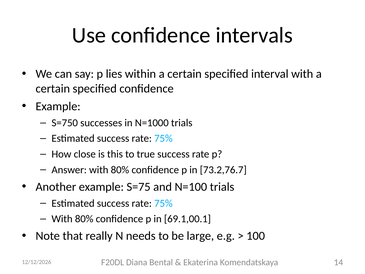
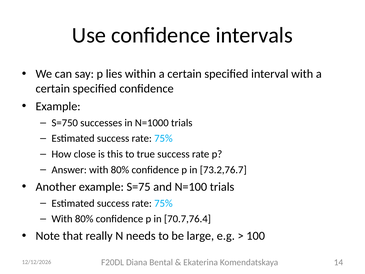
69.1,00.1: 69.1,00.1 -> 70.7,76.4 (187, 219)
